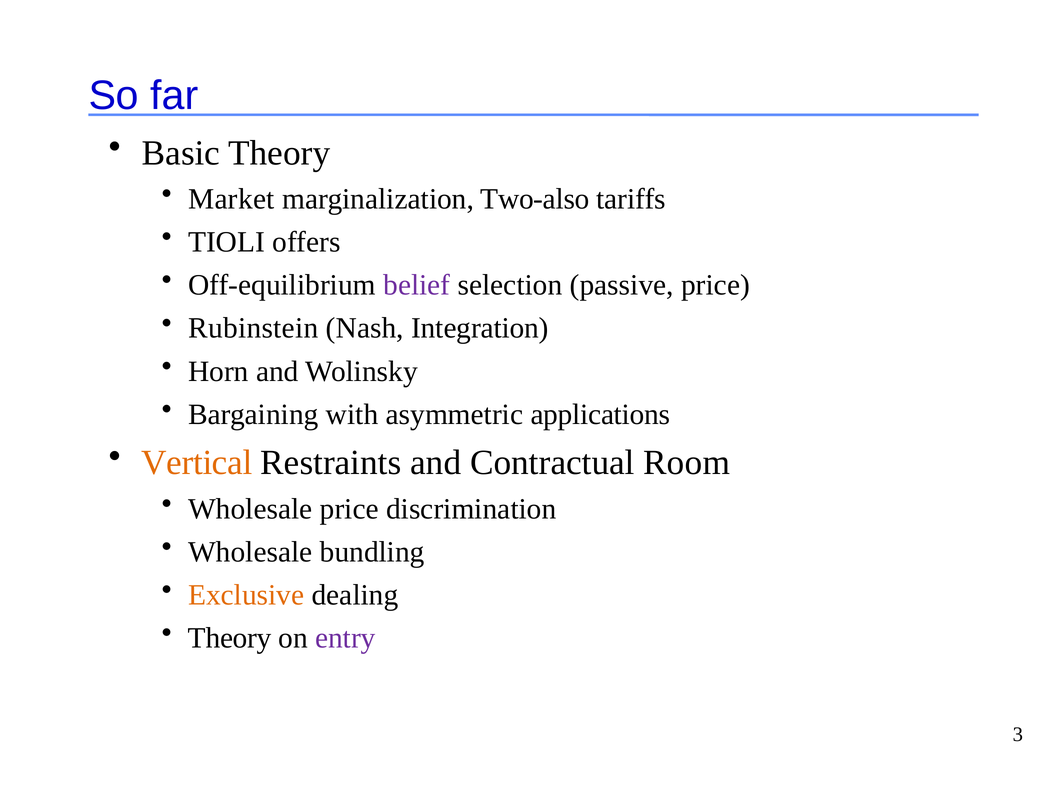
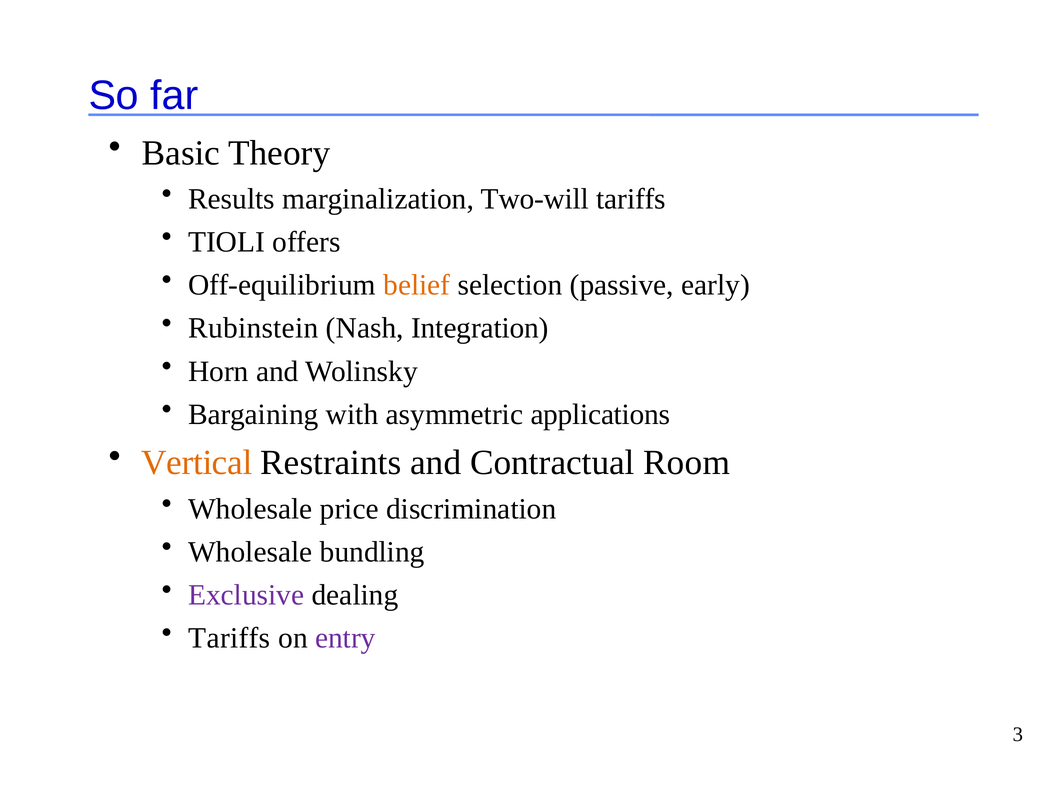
Market: Market -> Results (232, 199)
Two-also: Two-also -> Two-will (535, 199)
belief colour: purple -> orange (417, 285)
passive price: price -> early (716, 285)
Exclusive colour: orange -> purple (246, 595)
Theory: Theory -> Tariffs (229, 638)
